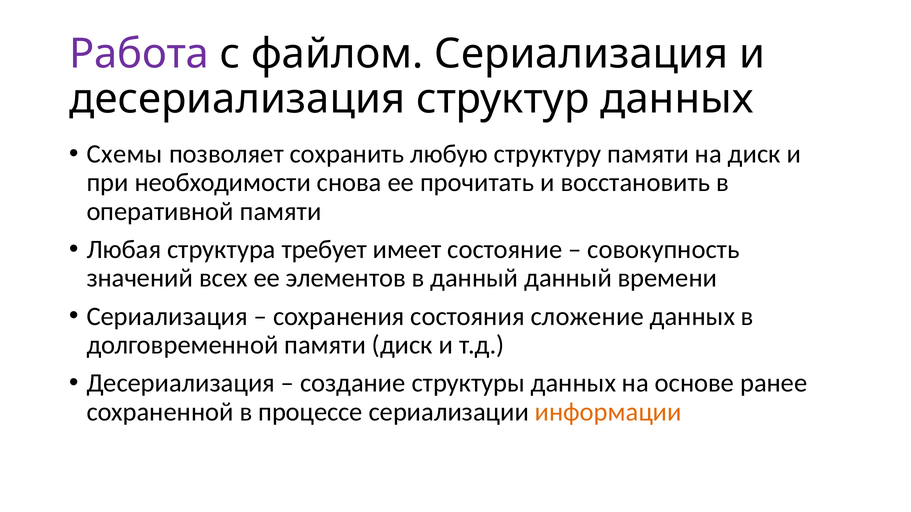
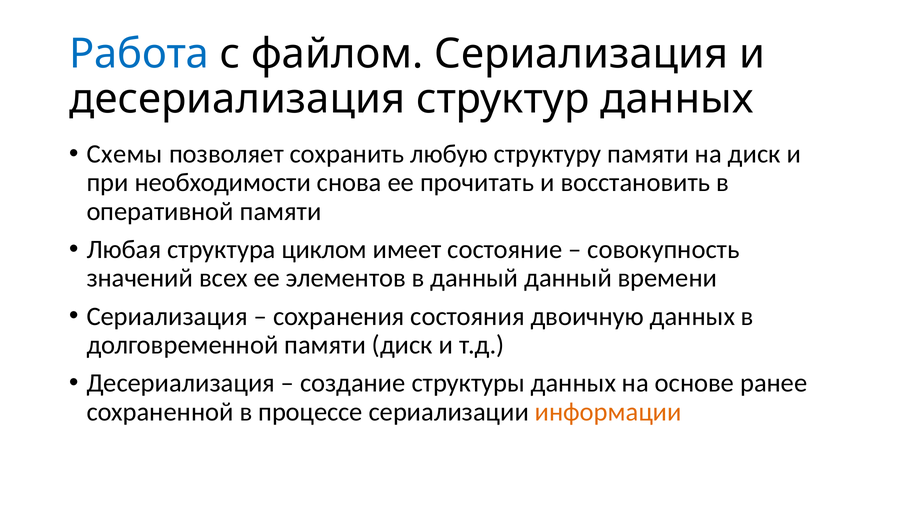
Работа colour: purple -> blue (139, 54)
требует: требует -> циклом (324, 250)
сложение: сложение -> двоичную (587, 317)
